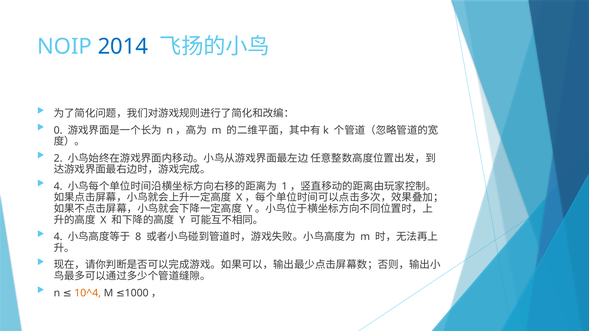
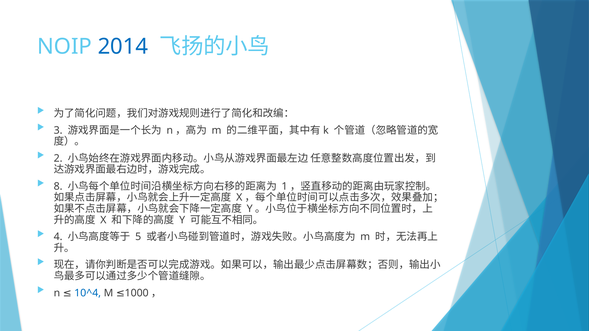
0: 0 -> 3 (58, 130)
4: 4 -> 8 (58, 186)
8: 8 -> 5 (138, 237)
10^4 colour: orange -> blue (88, 293)
